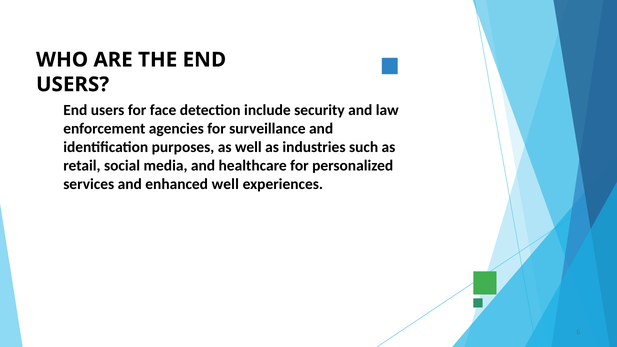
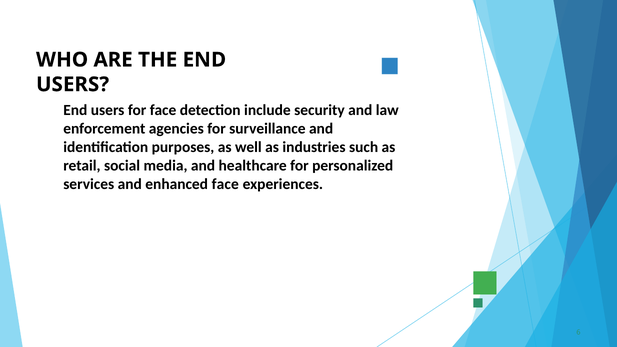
enhanced well: well -> face (225, 184)
